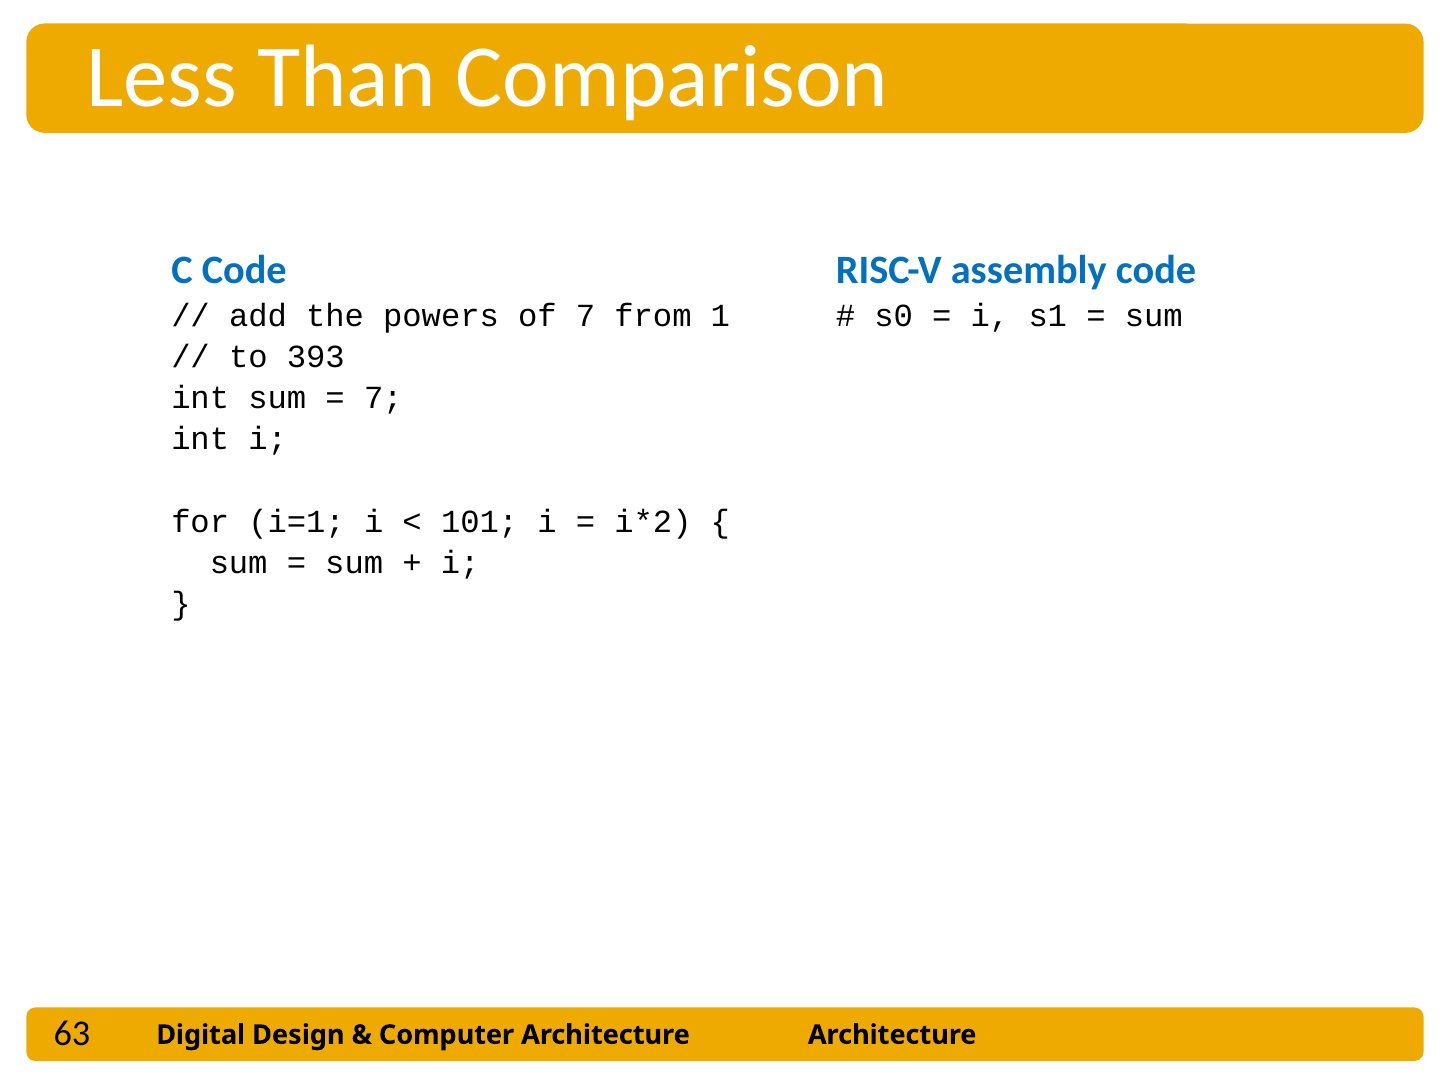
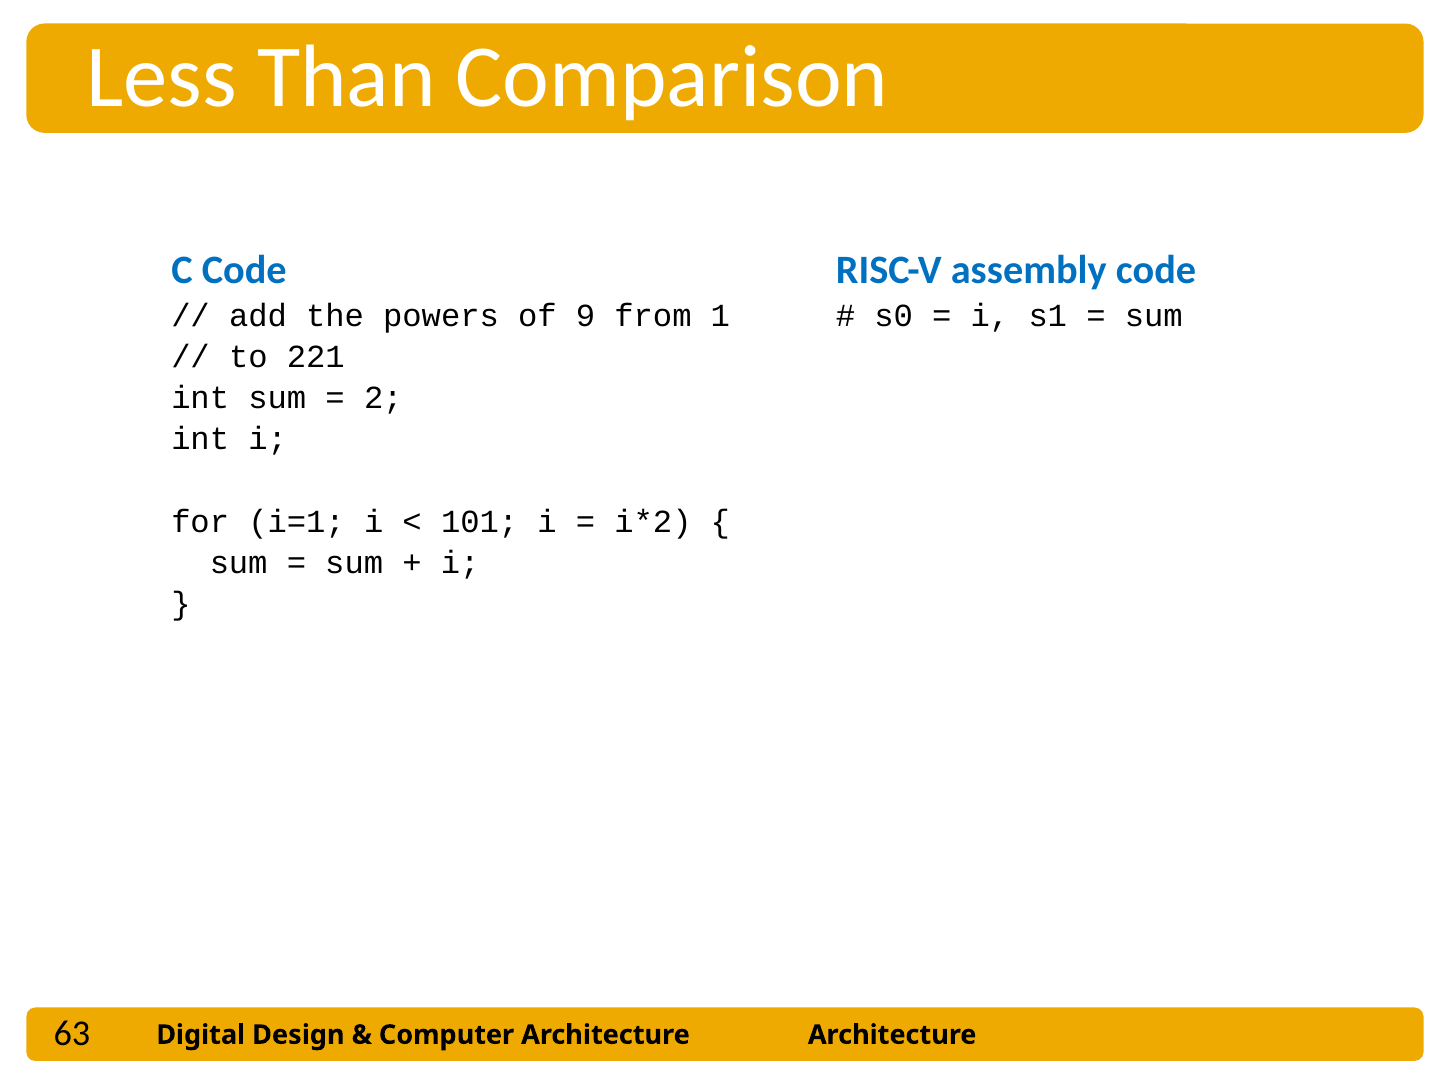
of 7: 7 -> 9 (586, 316)
393: 393 -> 221 (316, 357)
7: 7 -> 2 (383, 398)
